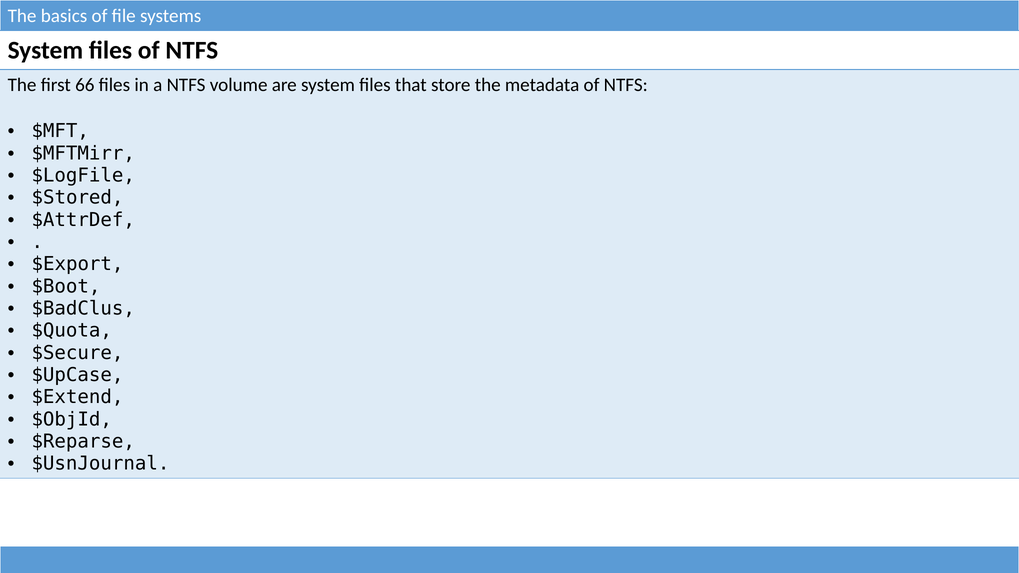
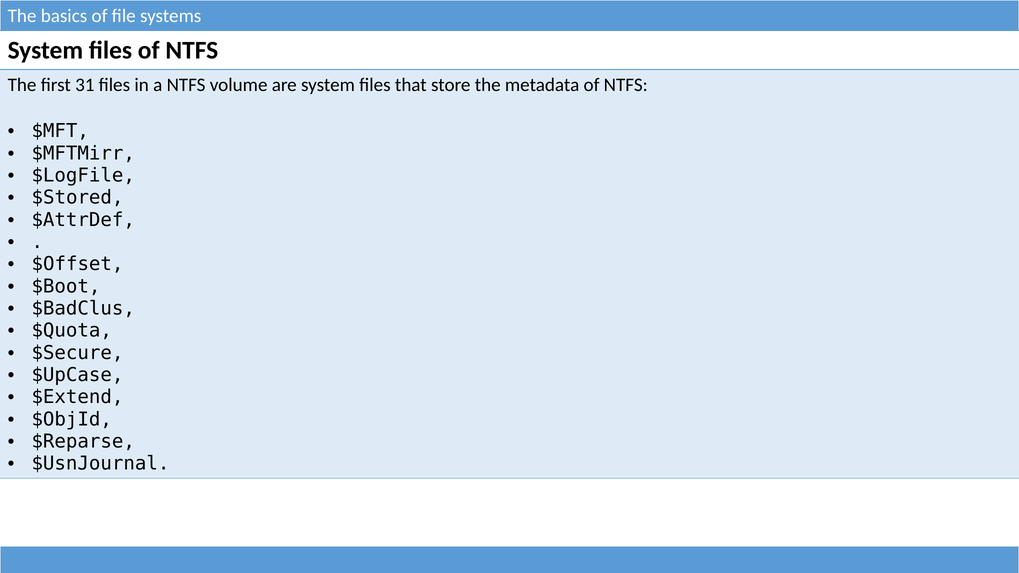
66: 66 -> 31 (85, 85)
$Export: $Export -> $Offset (78, 264)
